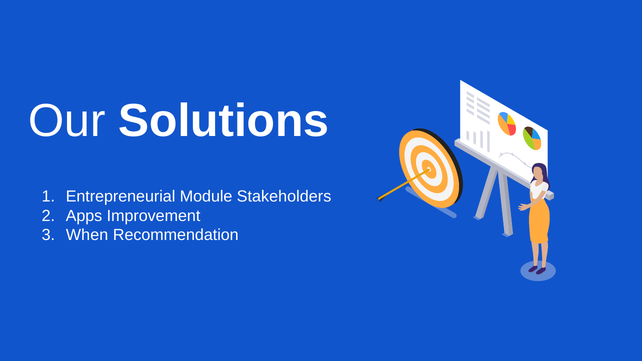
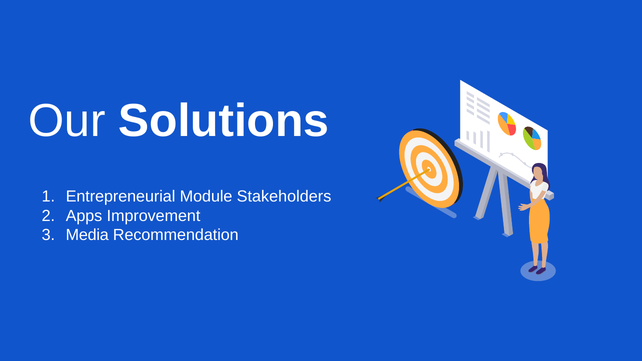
When: When -> Media (87, 235)
